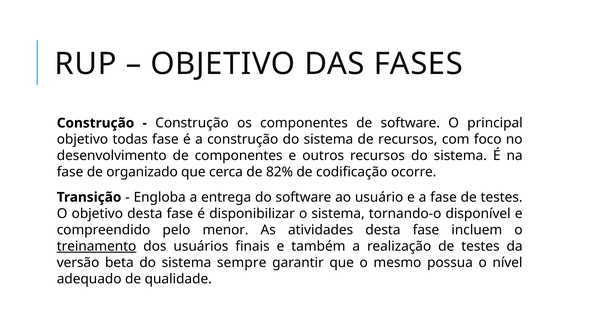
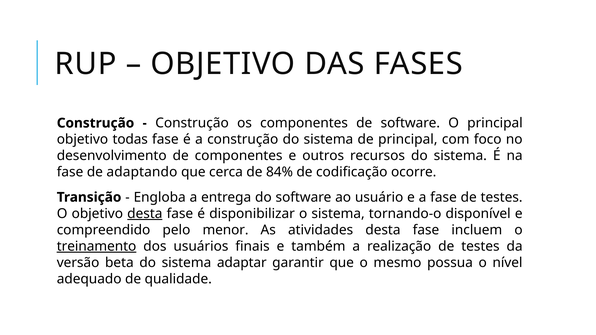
de recursos: recursos -> principal (408, 140)
organizado: organizado -> adaptando (142, 172)
82%: 82% -> 84% (279, 172)
desta underline: none -> present (145, 214)
sempre: sempre -> adaptar (242, 263)
